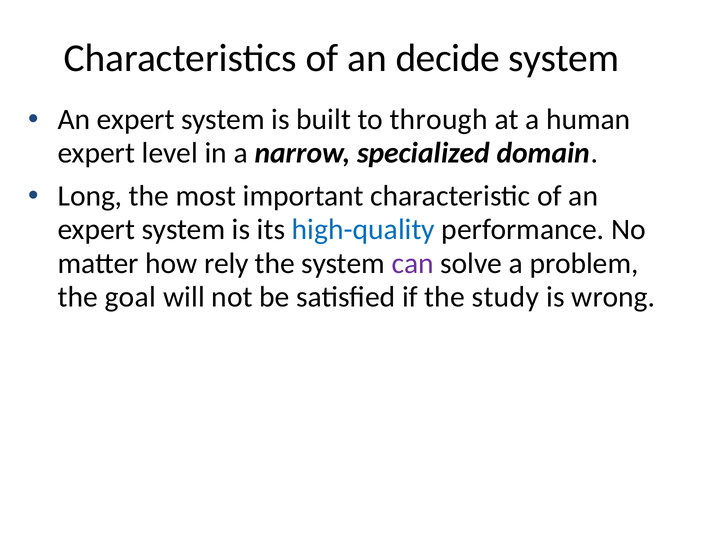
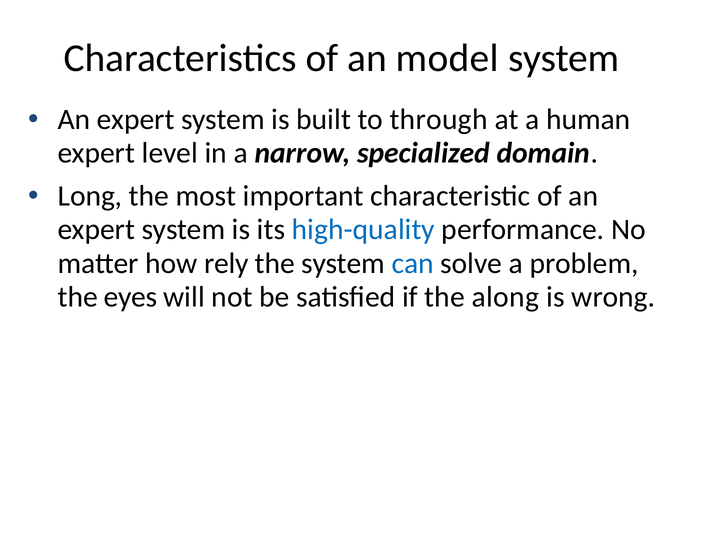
decide: decide -> model (447, 58)
can colour: purple -> blue (413, 264)
goal: goal -> eyes (131, 297)
study: study -> along (505, 297)
